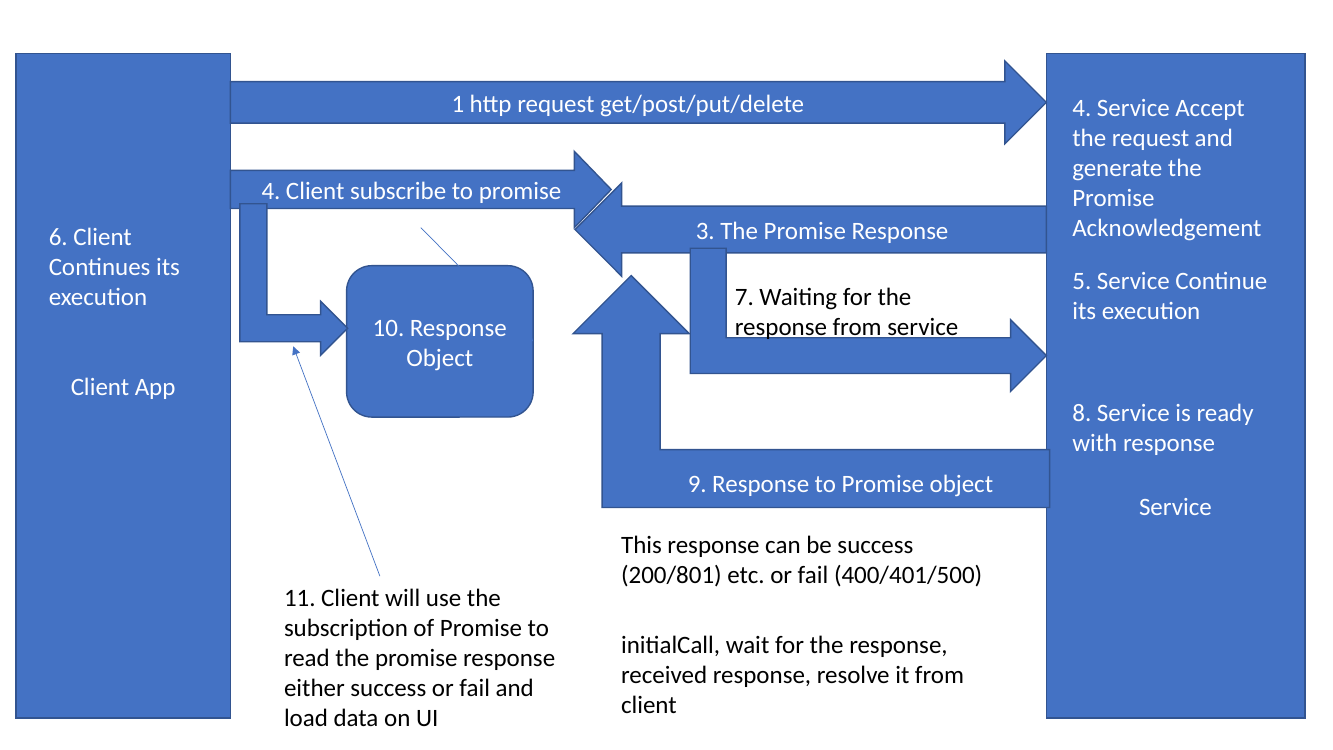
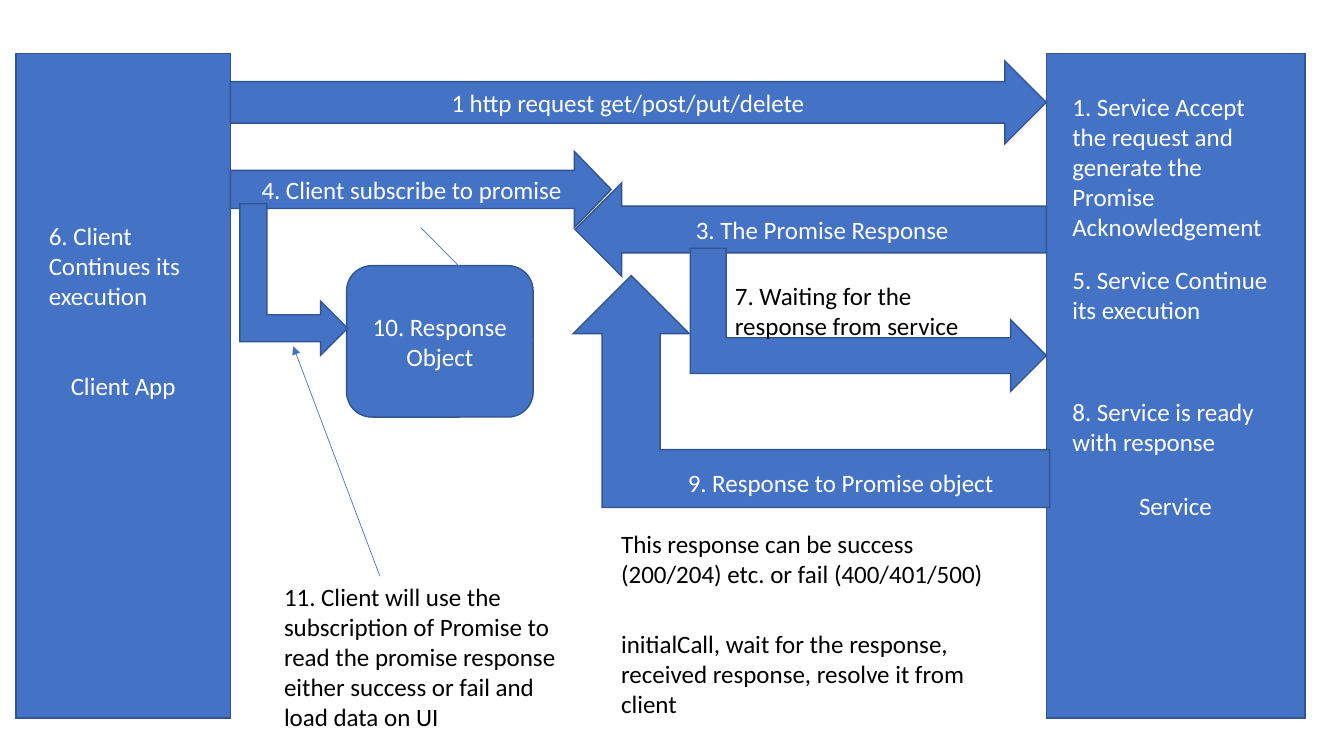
get/post/put/delete 4: 4 -> 1 (1082, 108)
200/801: 200/801 -> 200/204 (671, 575)
